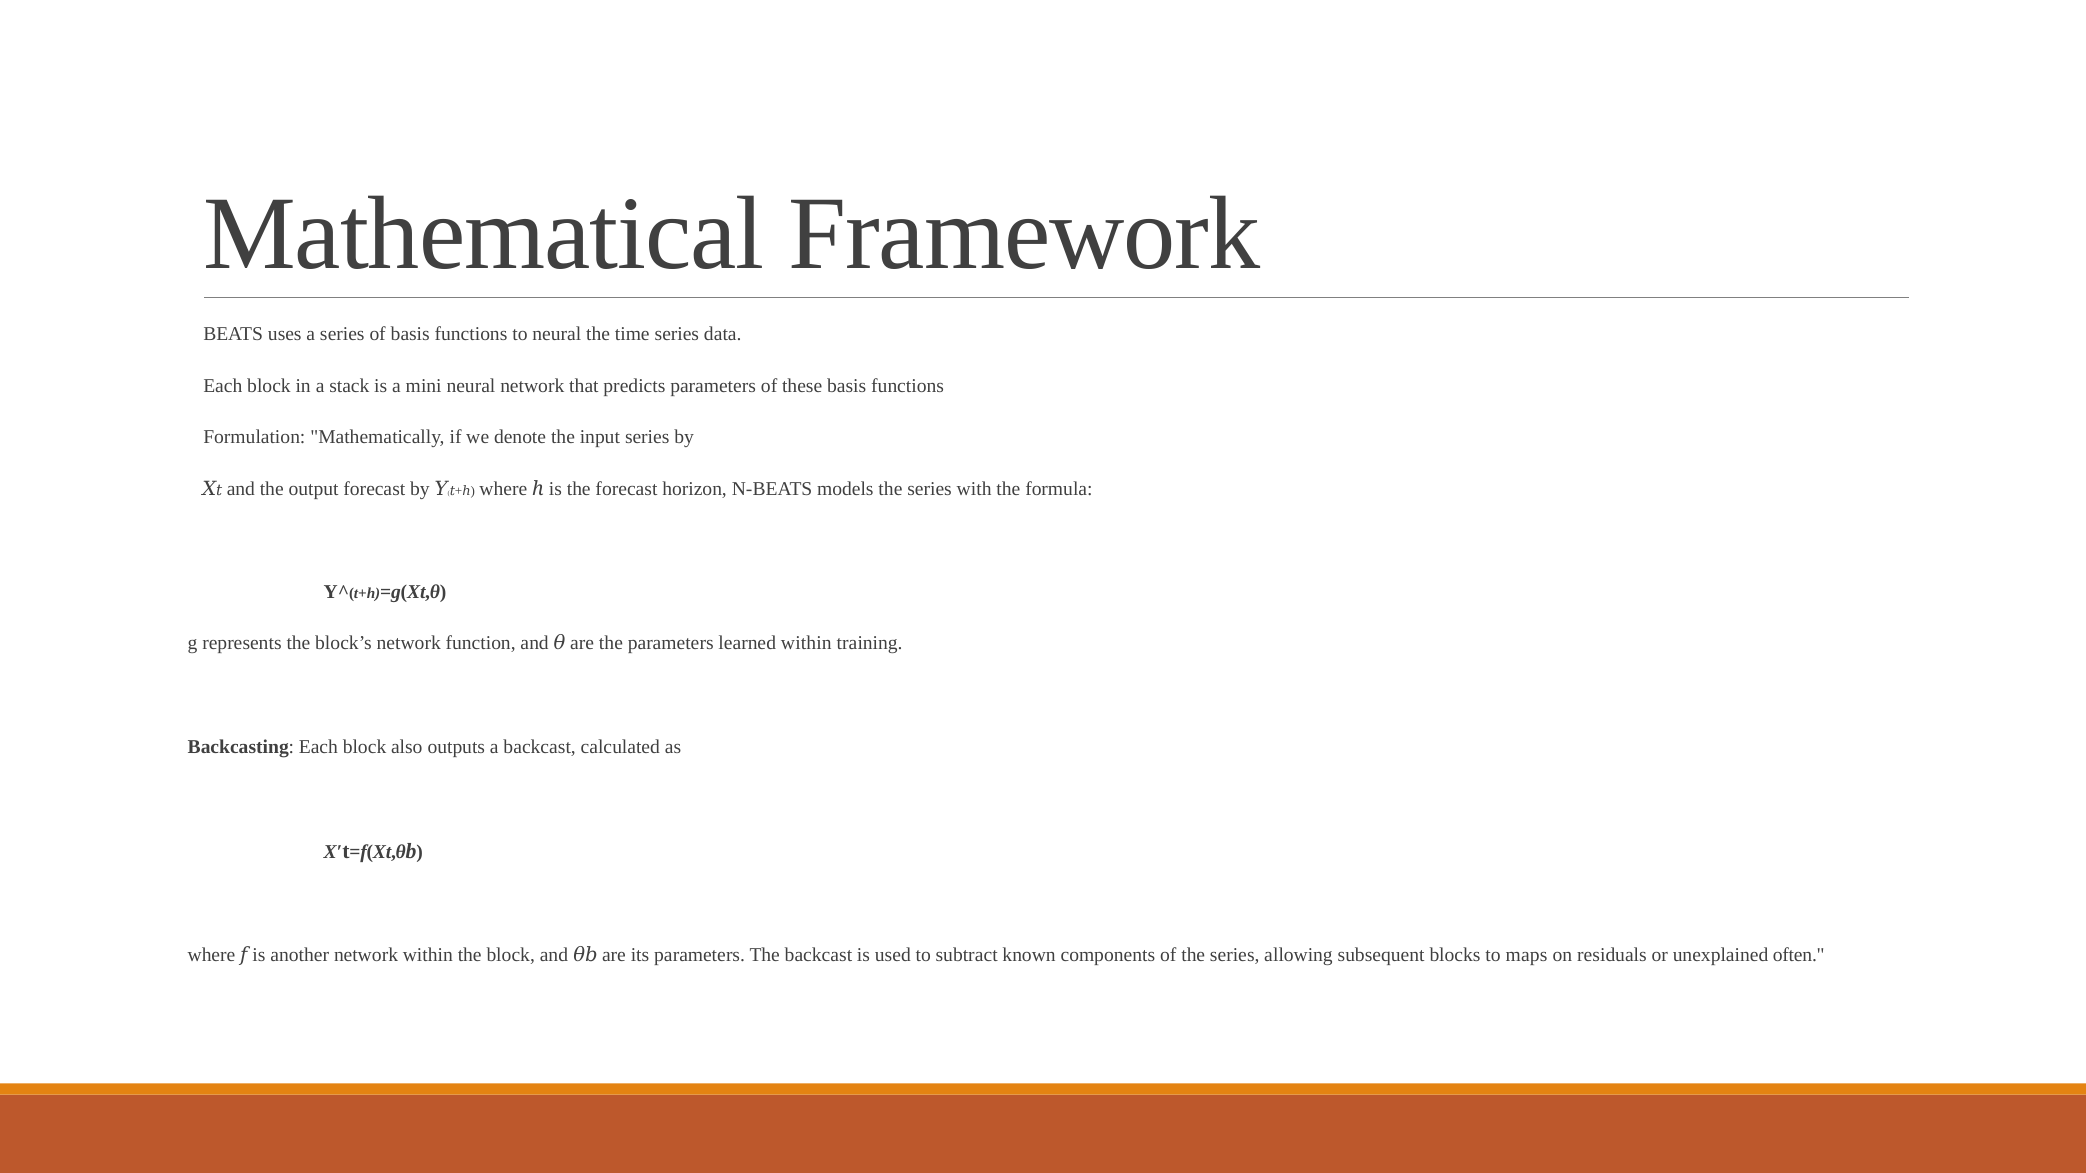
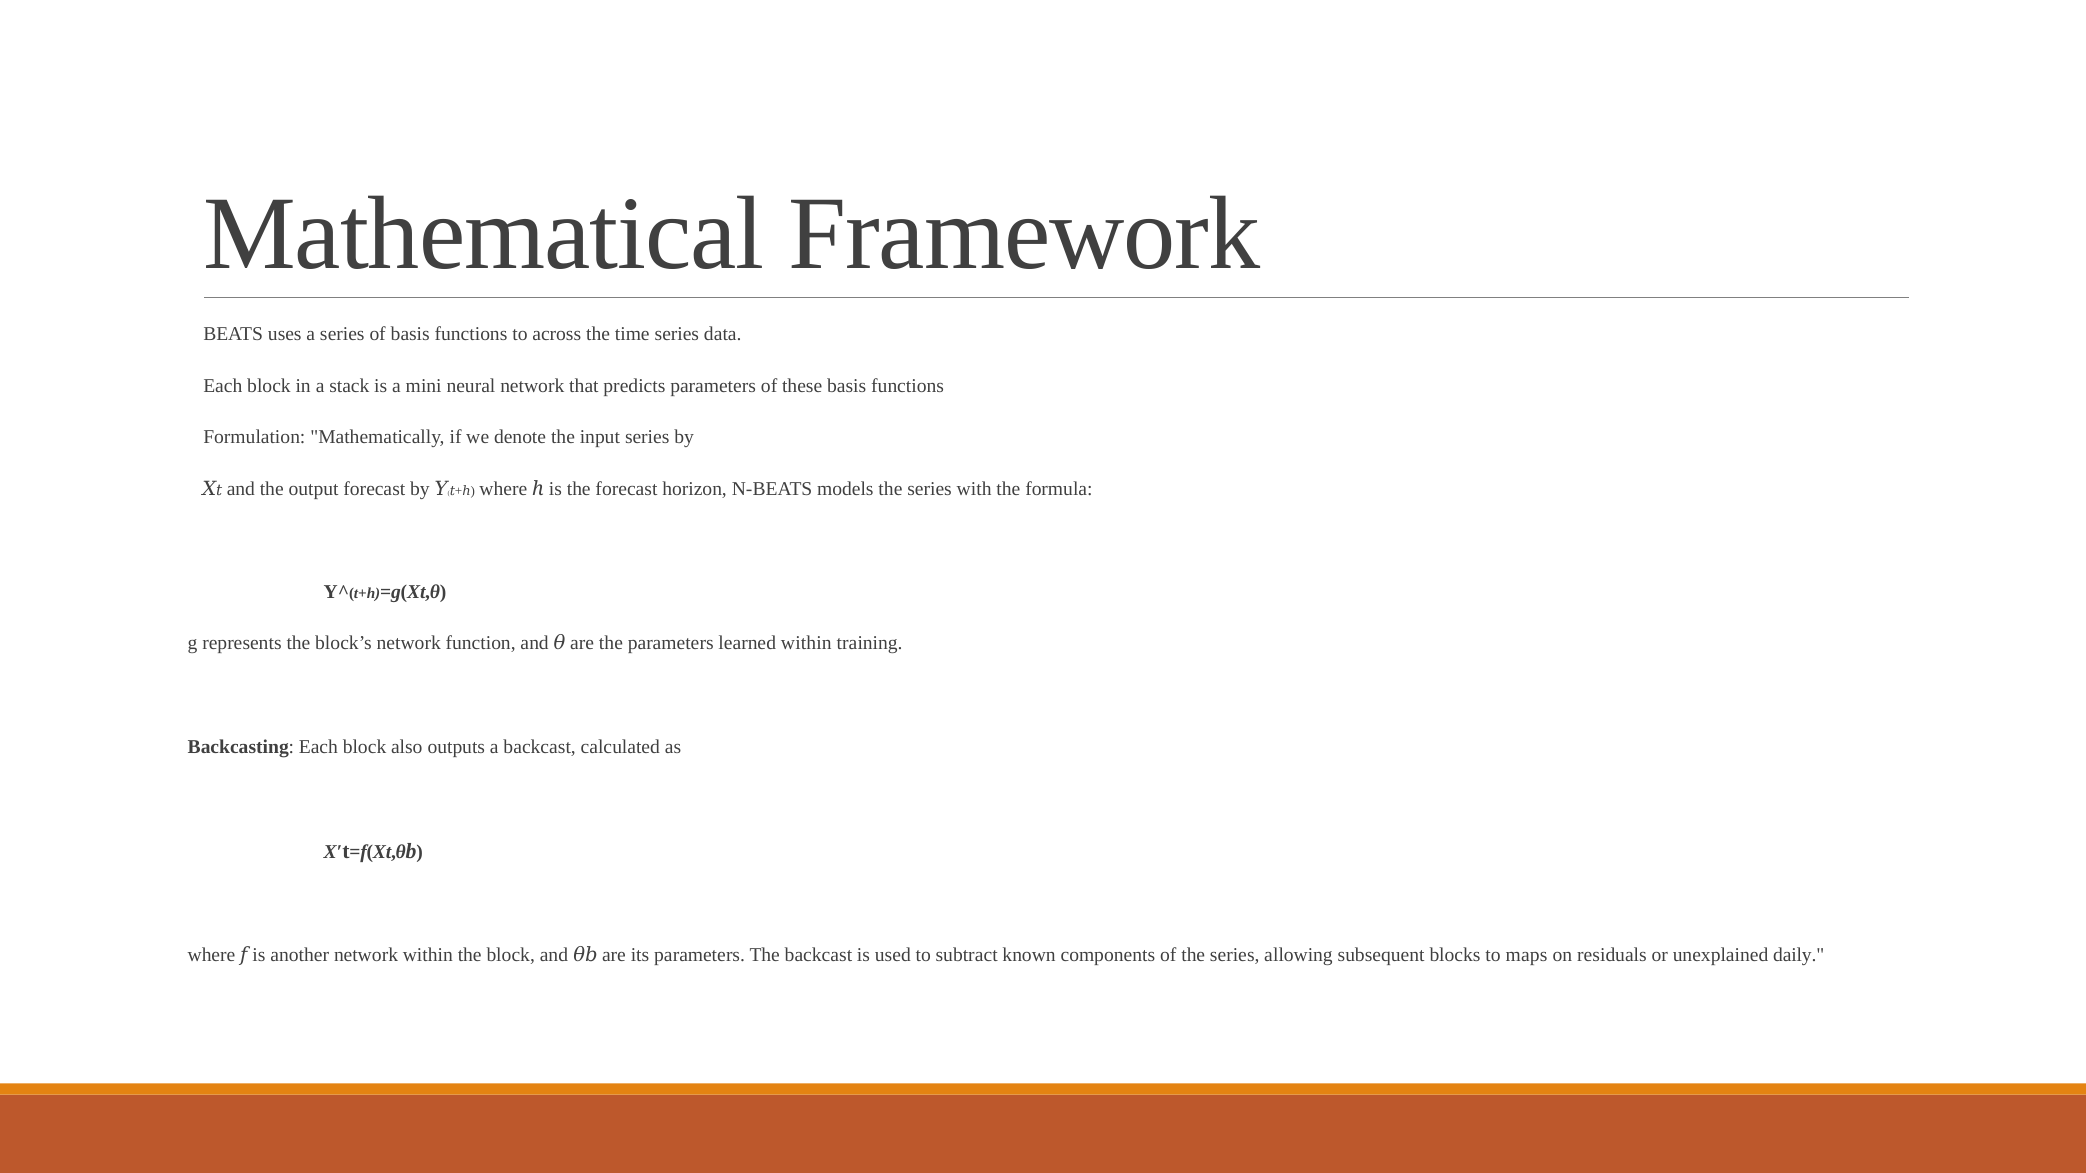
to neural: neural -> across (557, 334)
often: often -> daily (1799, 956)
